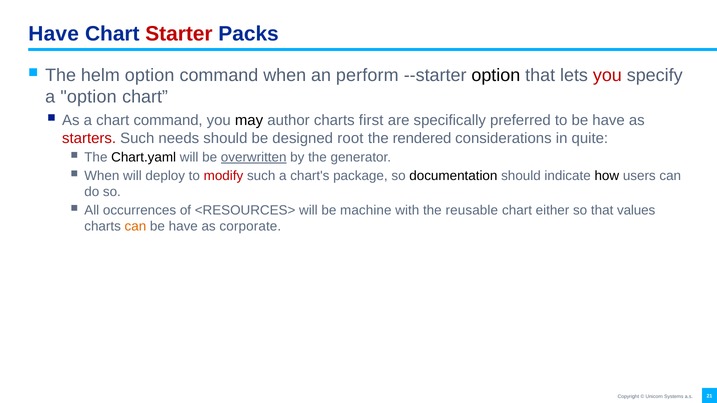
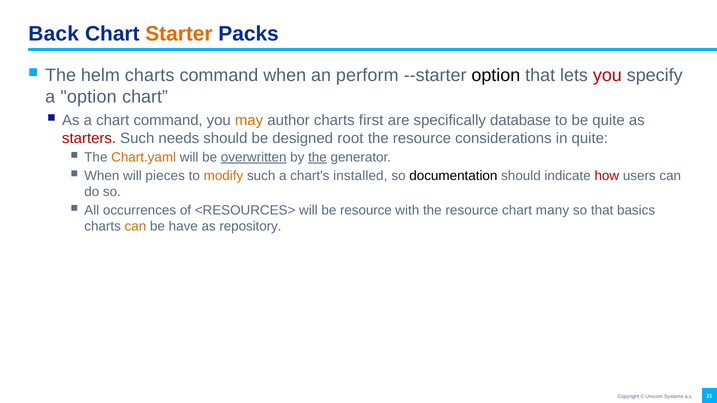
Have: Have -> Back (54, 34)
Starter colour: red -> orange (179, 34)
helm option: option -> charts (150, 76)
may colour: black -> orange (249, 120)
preferred: preferred -> database (520, 120)
to be have: have -> quite (609, 120)
rendered: rendered -> resource (422, 138)
Chart.yaml colour: black -> orange (144, 157)
the underline: none -> present (317, 157)
deploy: deploy -> pieces (165, 176)
modify colour: red -> orange (223, 176)
package: package -> installed (360, 176)
how colour: black -> red (607, 176)
be machine: machine -> resource (366, 210)
with the reusable: reusable -> resource (472, 210)
either: either -> many (552, 210)
values: values -> basics (636, 210)
corporate: corporate -> repository (250, 226)
